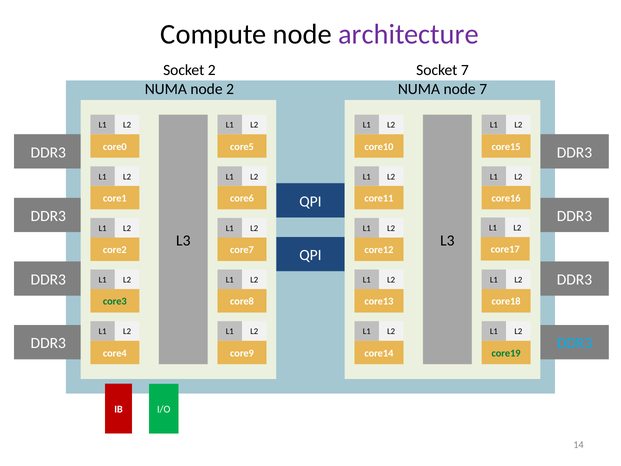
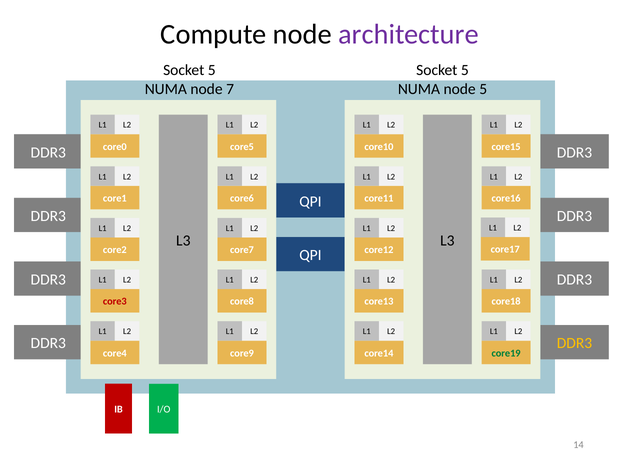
2: 2 -> 5 (212, 70)
7: 7 -> 5 (465, 70)
node 2: 2 -> 7 (230, 89)
node 7: 7 -> 5 (483, 89)
core3 colour: green -> red (115, 301)
DDR3 colour: light blue -> yellow (575, 343)
